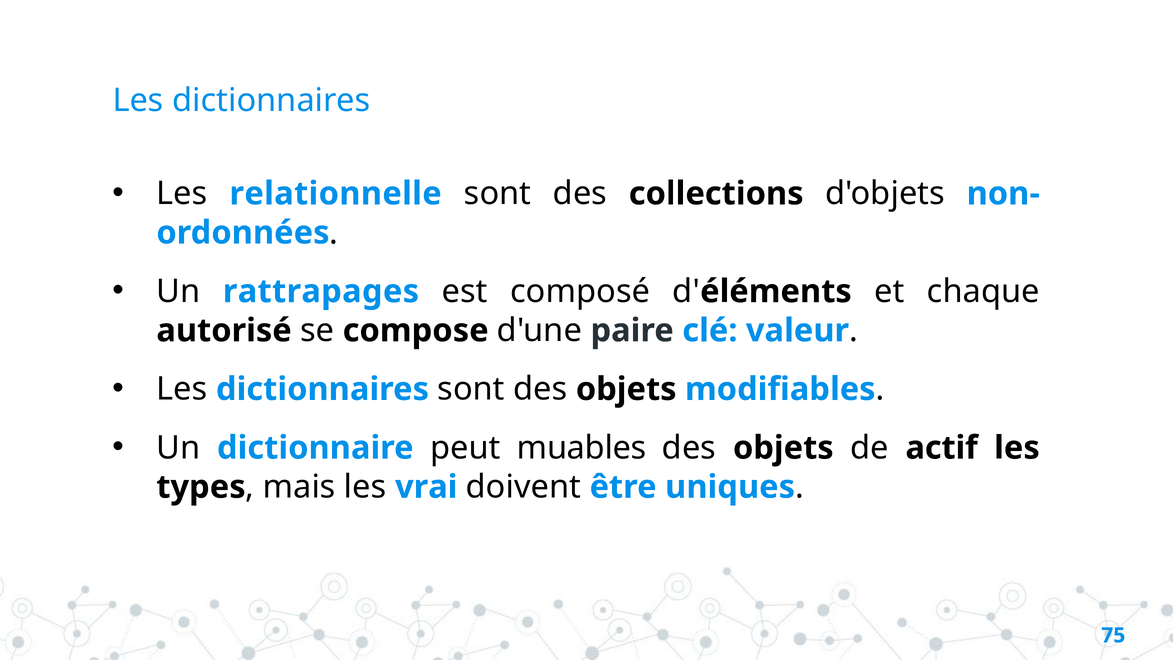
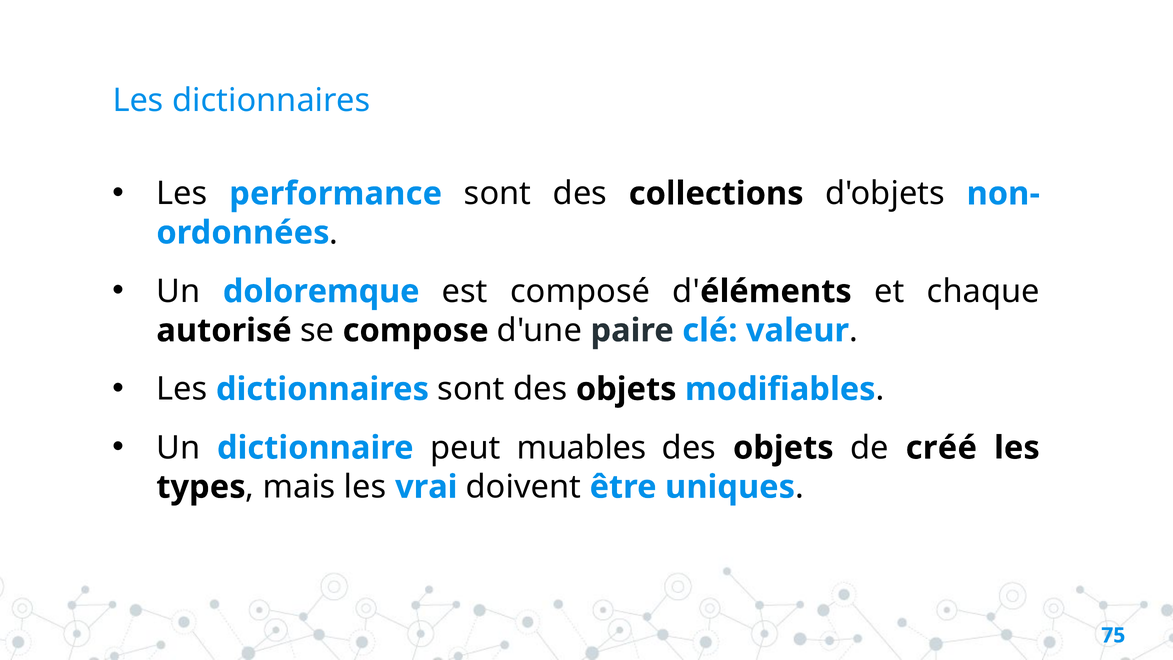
relationnelle: relationnelle -> performance (336, 194)
rattrapages: rattrapages -> doloremque (321, 291)
actif: actif -> créé (941, 448)
